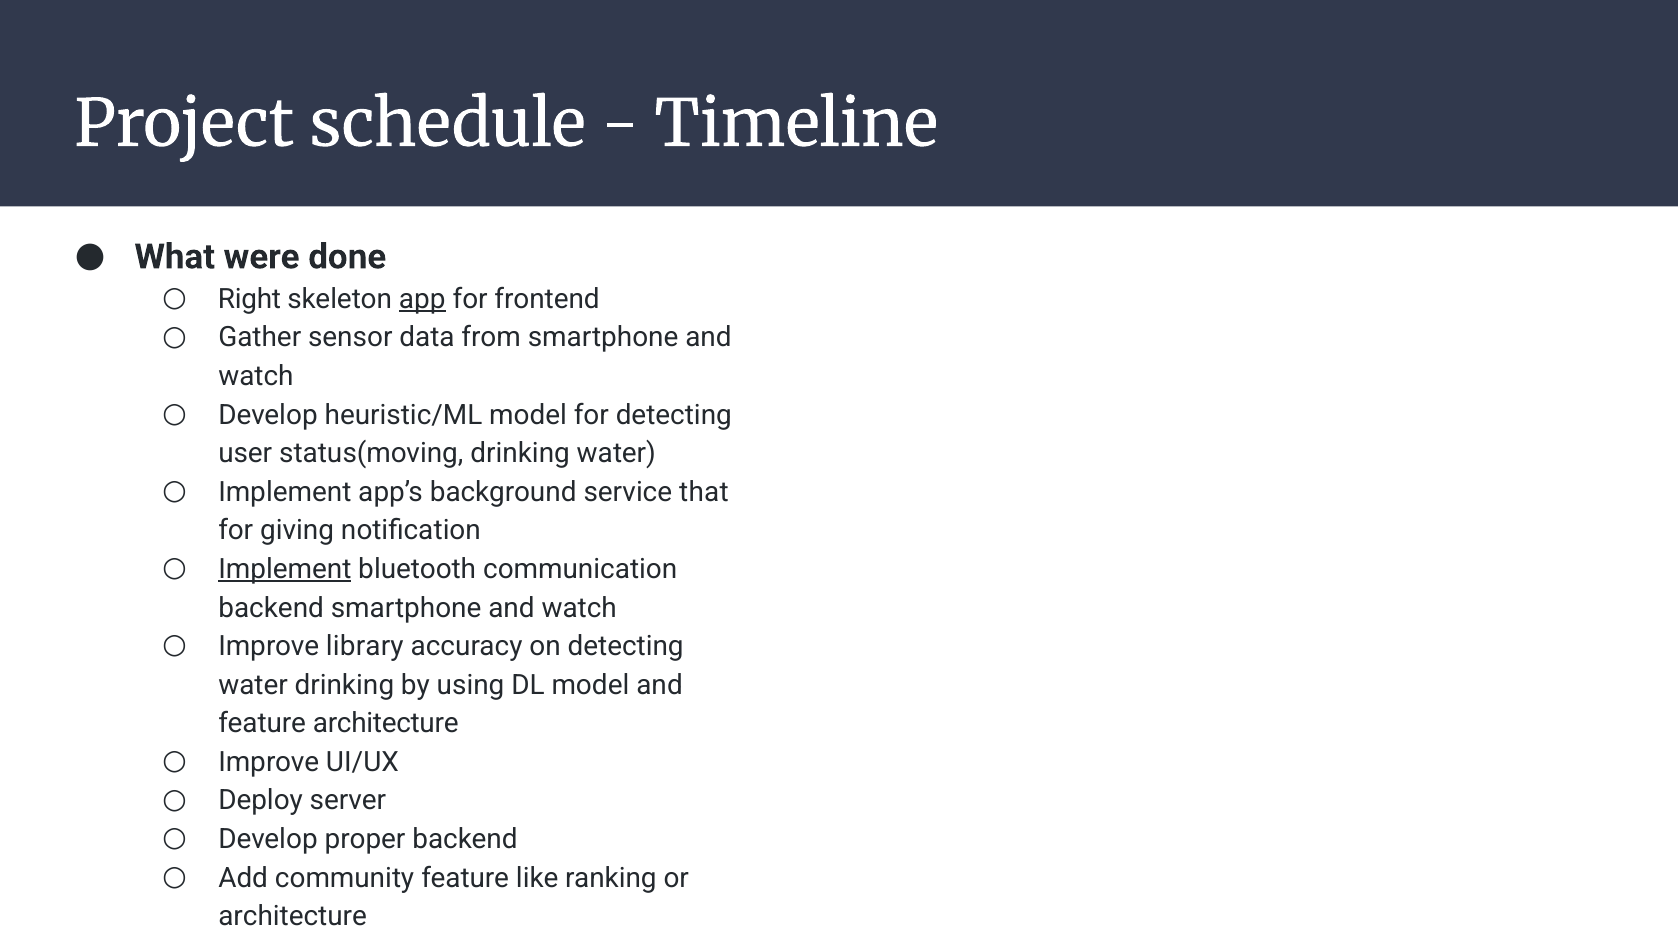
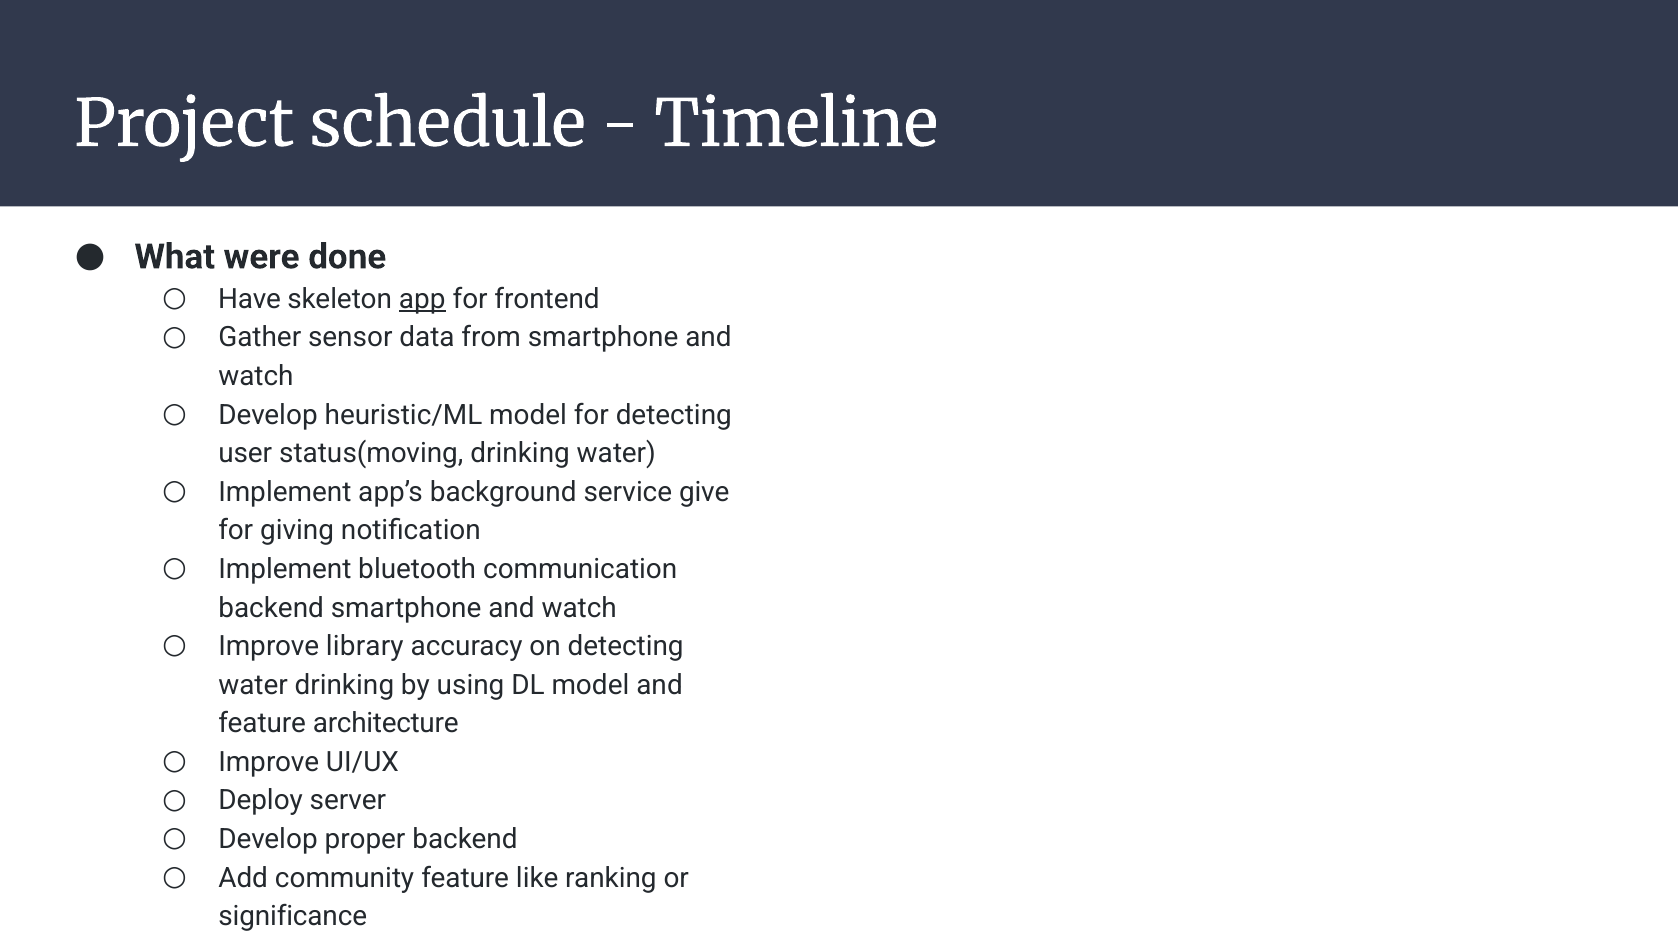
Right: Right -> Have (250, 299)
that: that -> give (704, 492)
Implement underline: present -> none (285, 569)
architecture: architecture -> significance (293, 916)
